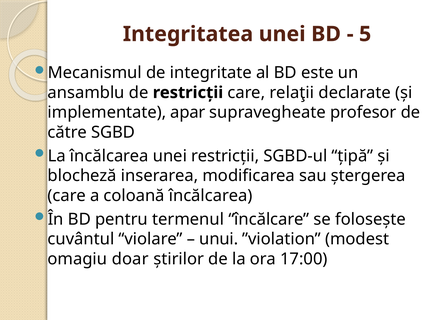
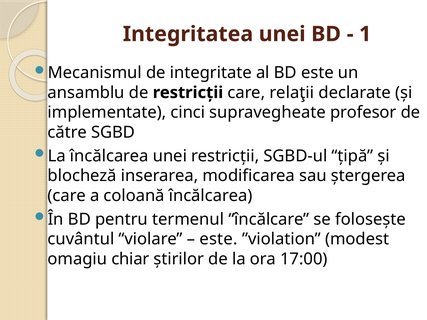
5: 5 -> 1 (365, 34)
apar: apar -> cinci (188, 113)
unui: unui -> este (219, 239)
doar: doar -> chiar (130, 259)
